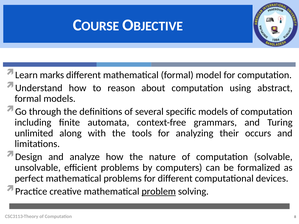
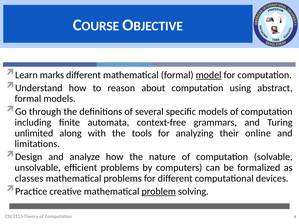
model underline: none -> present (209, 75)
occurs: occurs -> online (258, 133)
perfect: perfect -> classes (29, 179)
